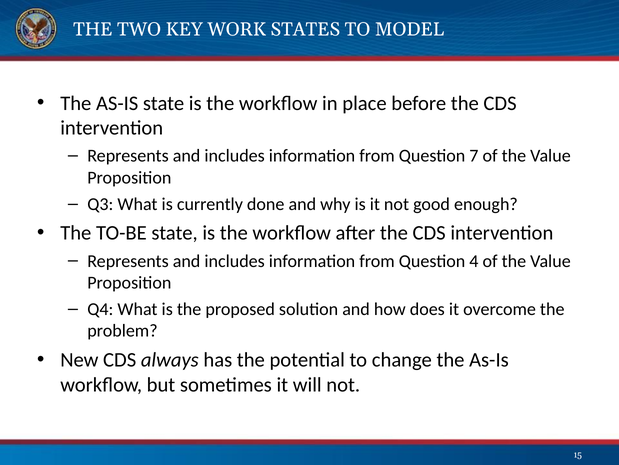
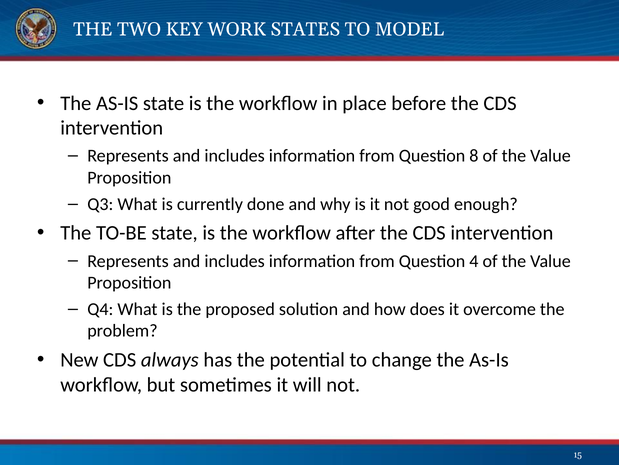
7: 7 -> 8 (474, 156)
